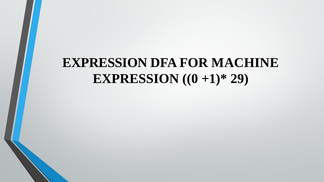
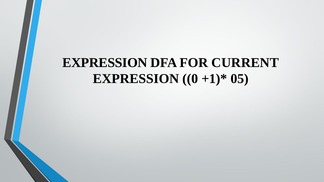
MACHINE: MACHINE -> CURRENT (245, 63)
29: 29 -> 05 (240, 79)
